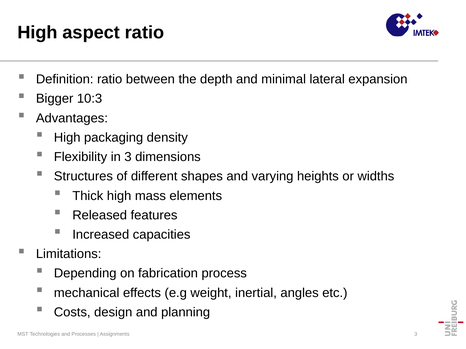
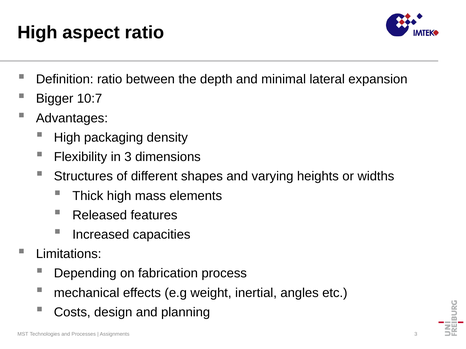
10:3: 10:3 -> 10:7 (90, 99)
